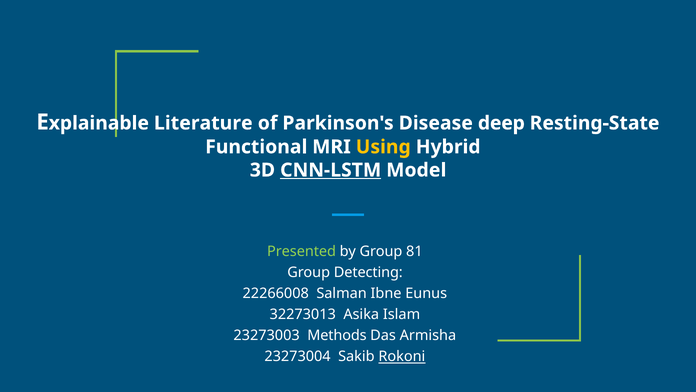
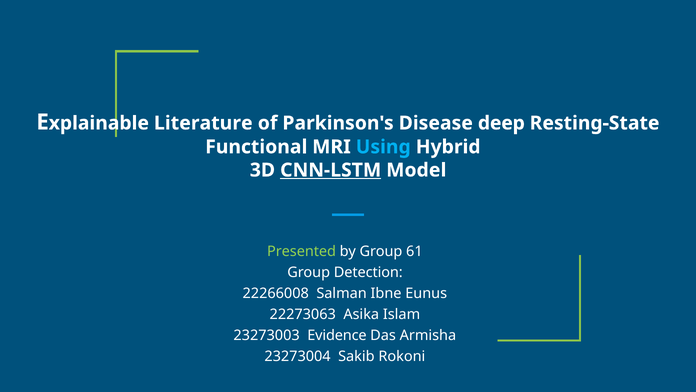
Using colour: yellow -> light blue (383, 147)
81: 81 -> 61 (414, 251)
Detecting: Detecting -> Detection (368, 272)
32273013: 32273013 -> 22273063 (303, 314)
Methods: Methods -> Evidence (337, 335)
Rokoni underline: present -> none (402, 356)
